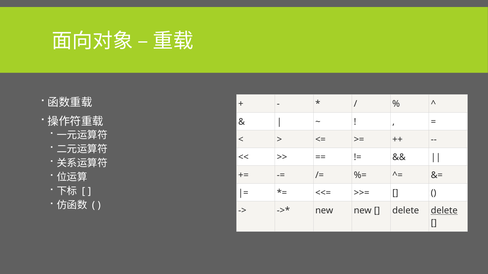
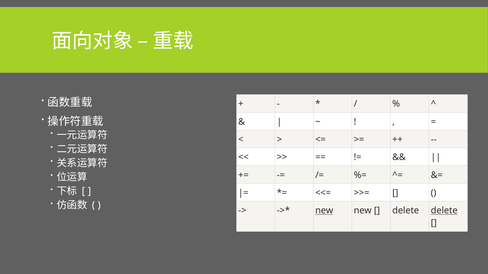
new underline: none -> present (324, 211)
